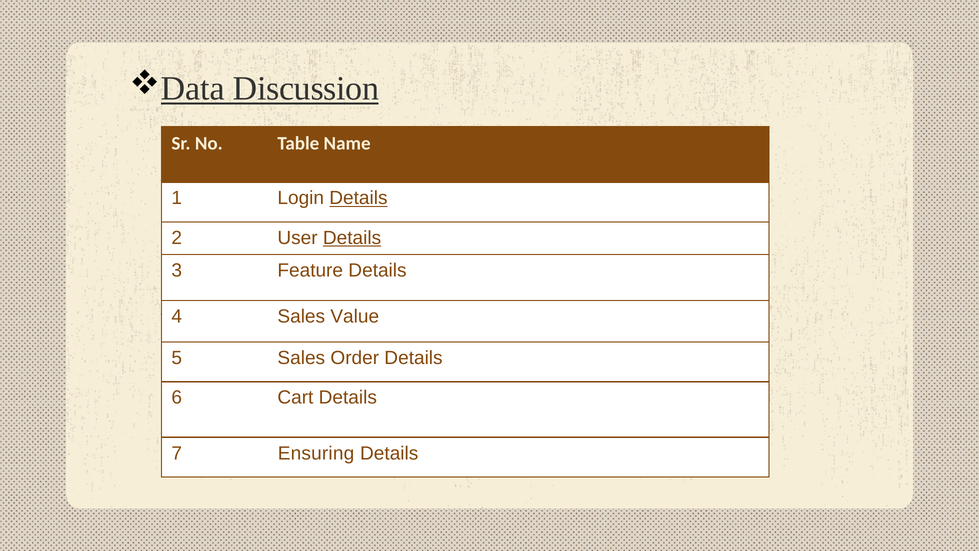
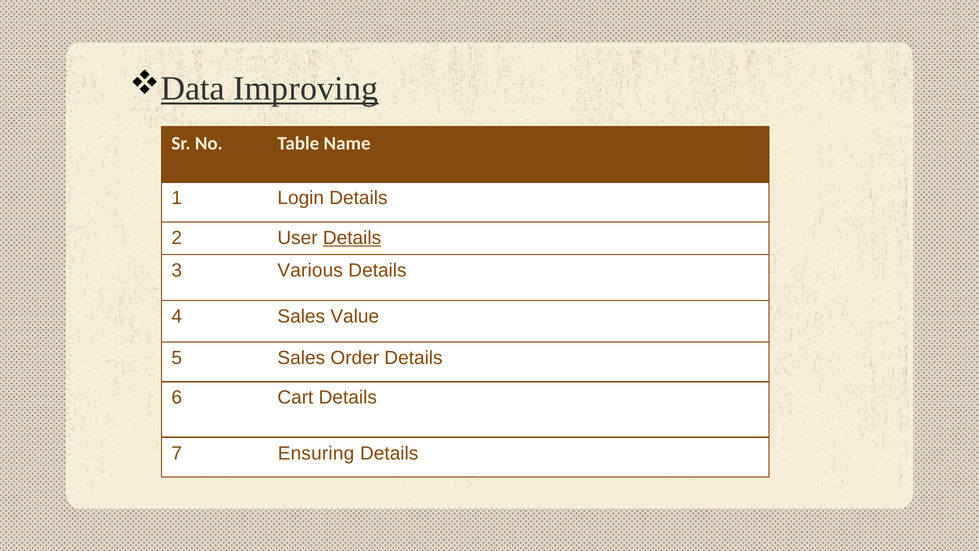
Discussion: Discussion -> Improving (306, 88)
Details underline: present -> none (358, 198)
Feature: Feature -> Various (310, 270)
